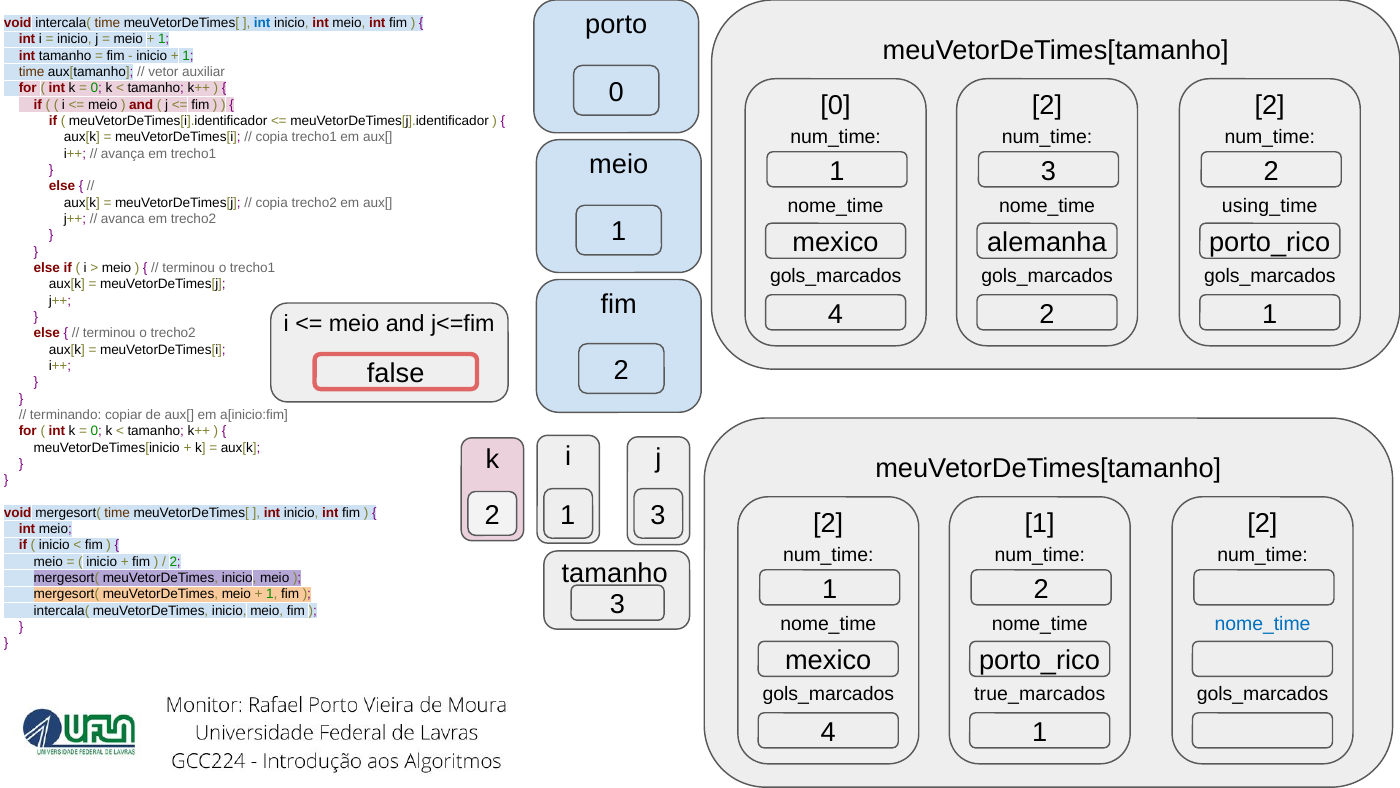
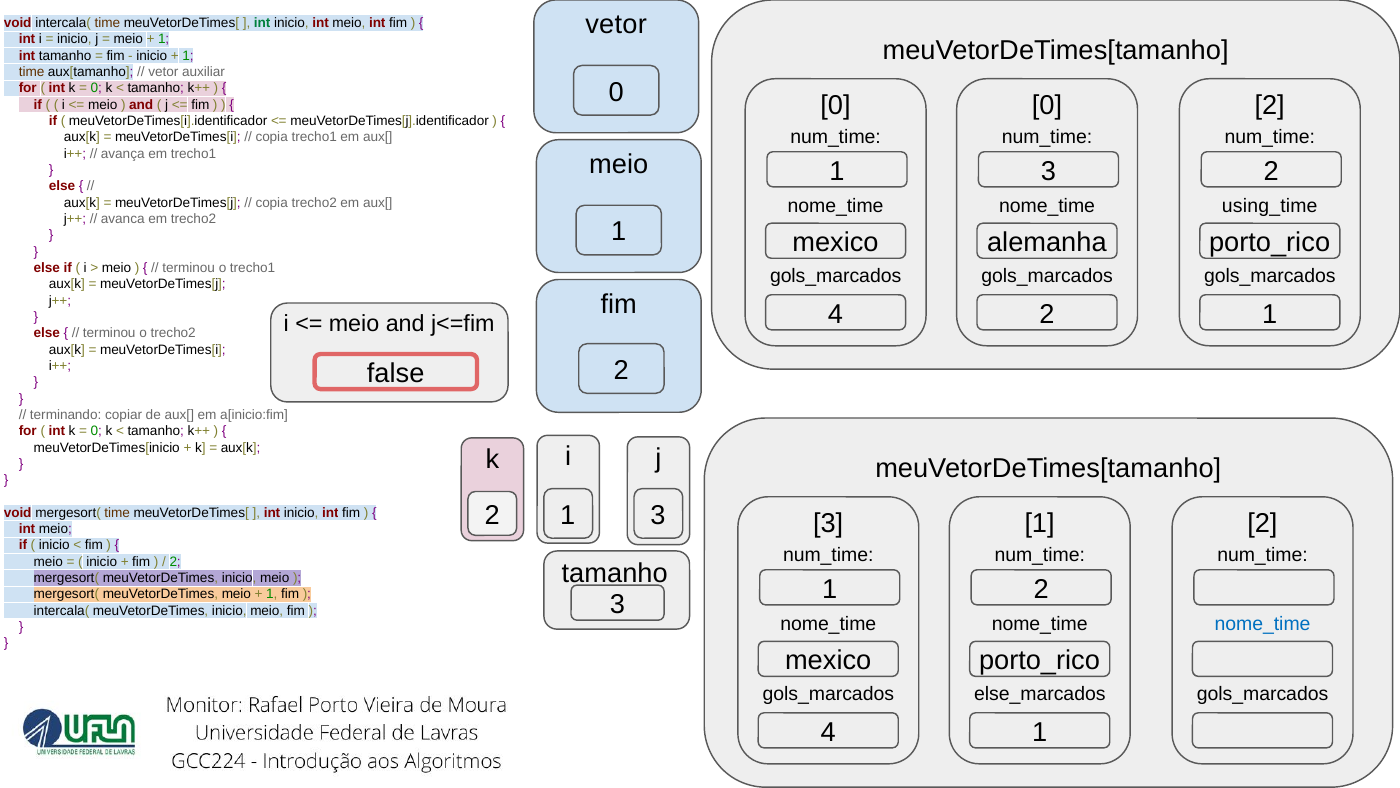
porto: porto -> vetor (616, 25)
int colour: blue -> green (262, 23)
2: 2 -> 0 (1047, 106)
2: 2 -> 3 (828, 523)
true_marcados: true_marcados -> else_marcados (1040, 694)
